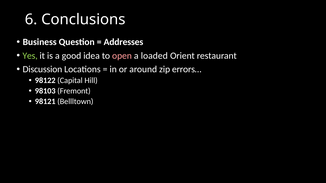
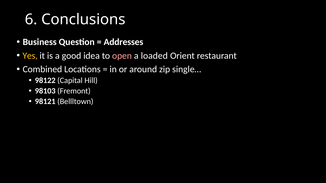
Yes colour: light green -> yellow (30, 56)
Discussion: Discussion -> Combined (42, 69)
errors…: errors… -> single… (187, 69)
